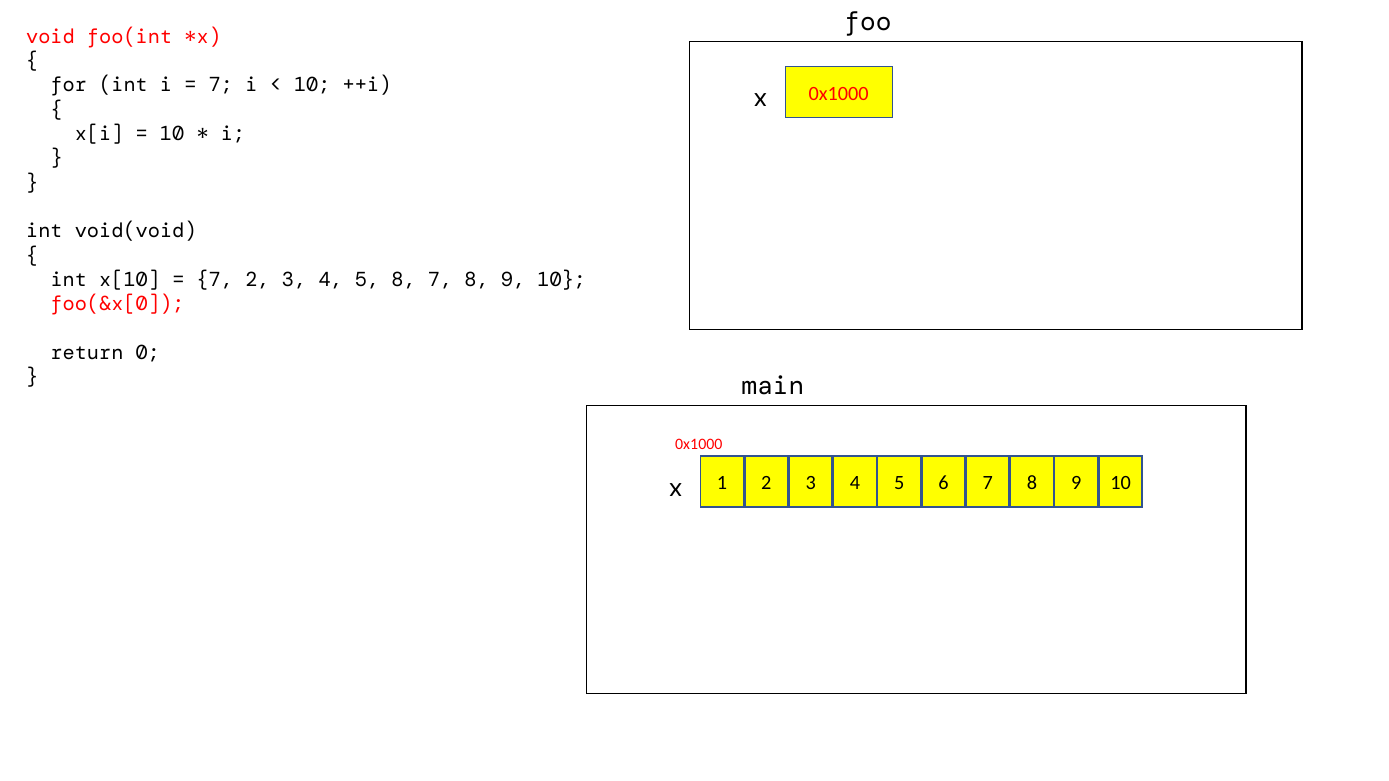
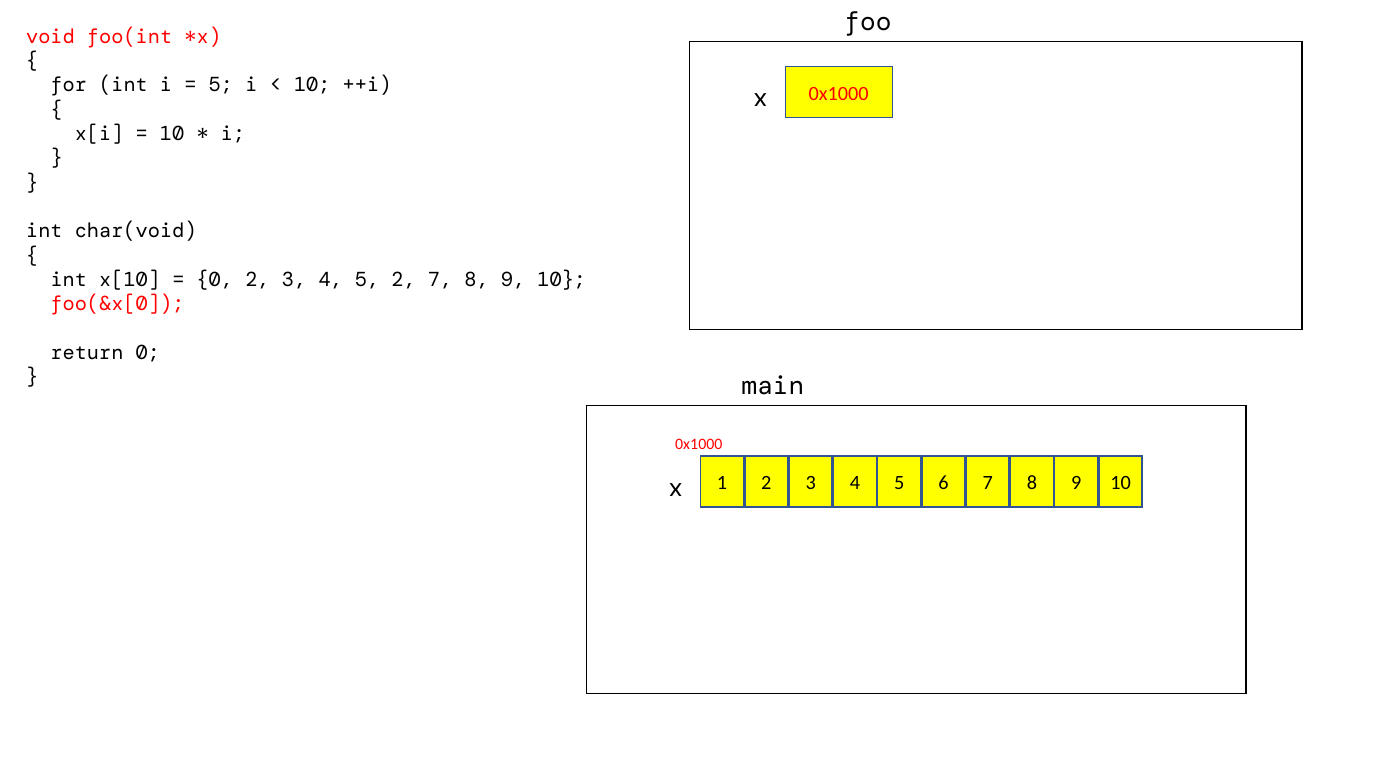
7: 7 -> 5 (221, 85)
void(void: void(void -> char(void (136, 231)
7: 7 -> 0 (215, 280)
5 8: 8 -> 2 (404, 280)
